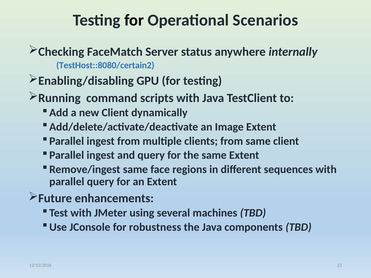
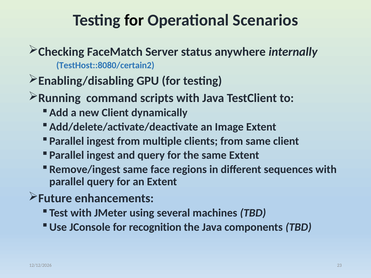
robustness: robustness -> recognition (155, 227)
